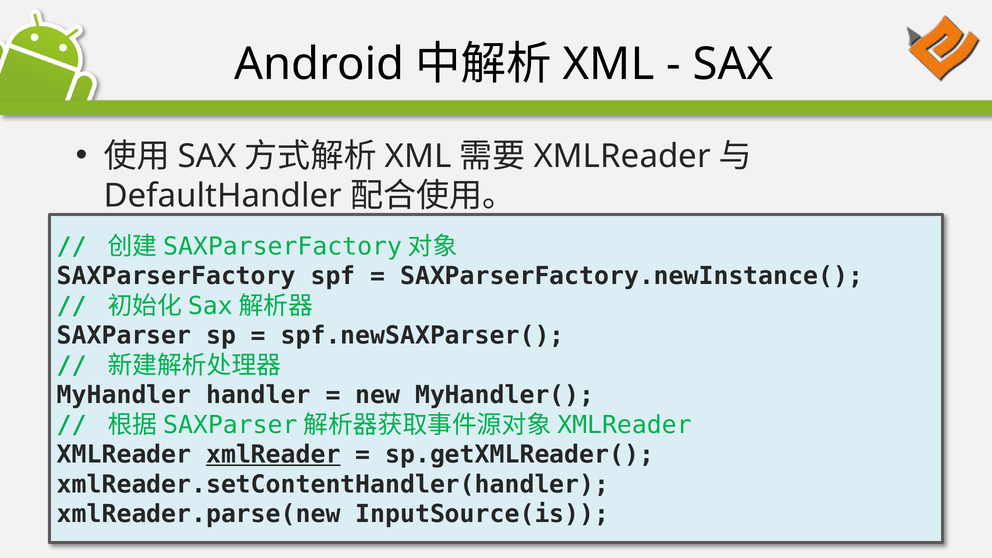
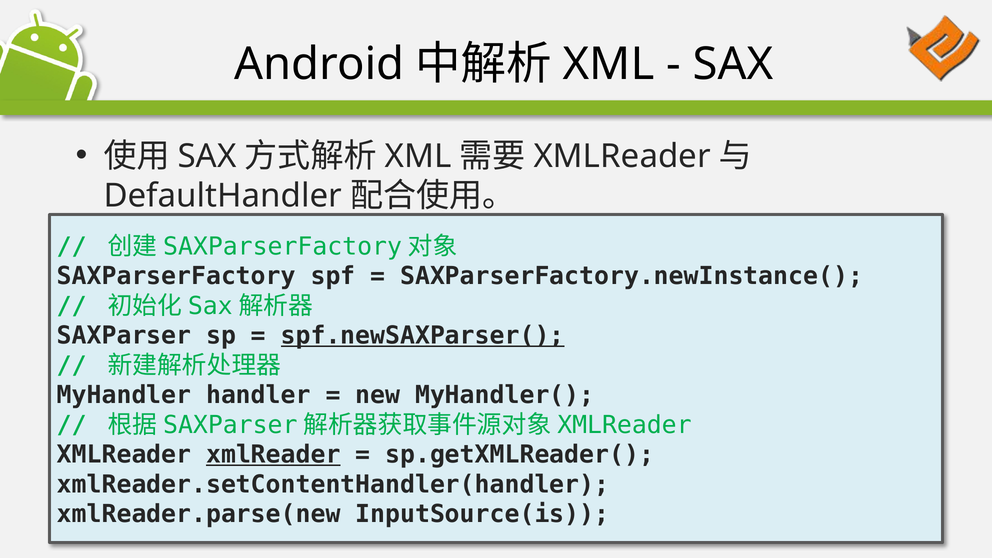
spf.newSAXParser( underline: none -> present (423, 336)
